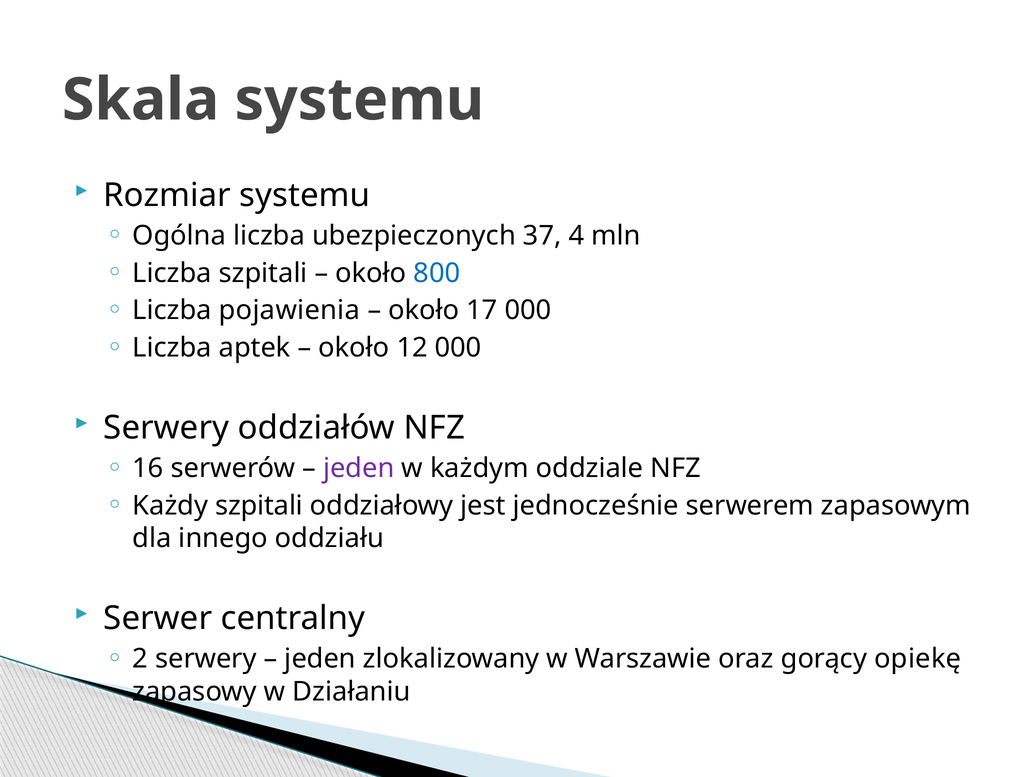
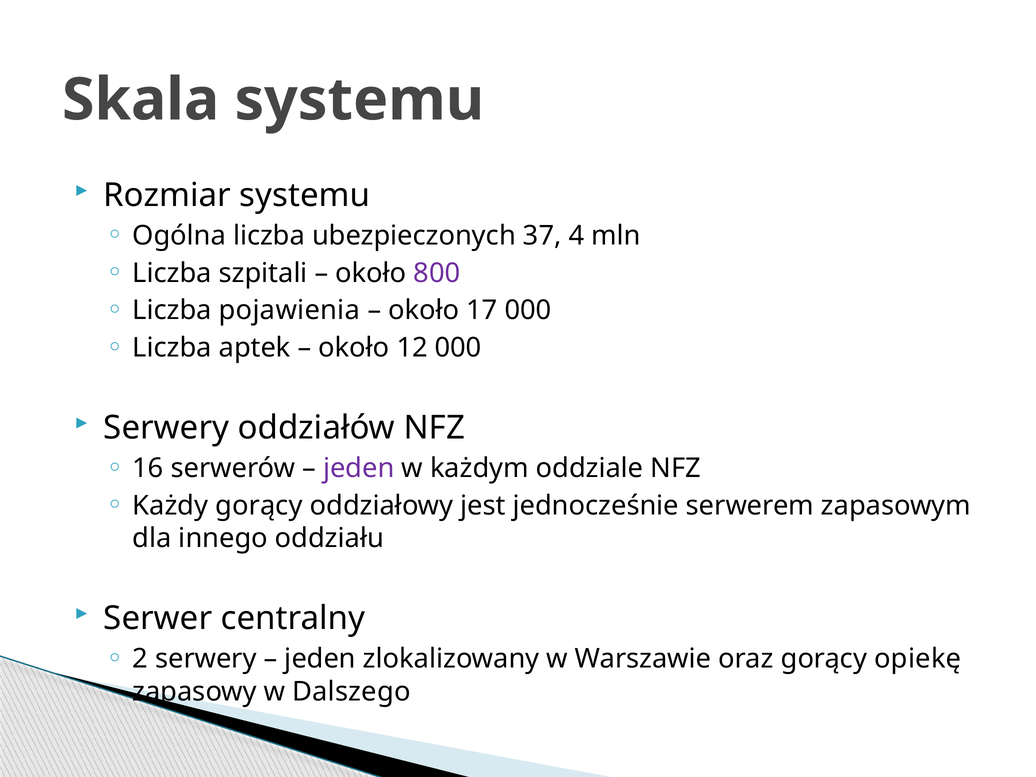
800 colour: blue -> purple (437, 273)
Każdy szpitali: szpitali -> gorący (259, 506)
Działaniu: Działaniu -> Dalszego (351, 692)
